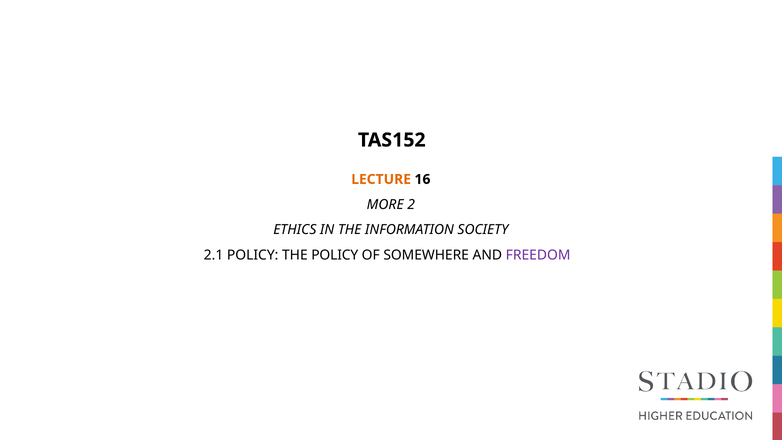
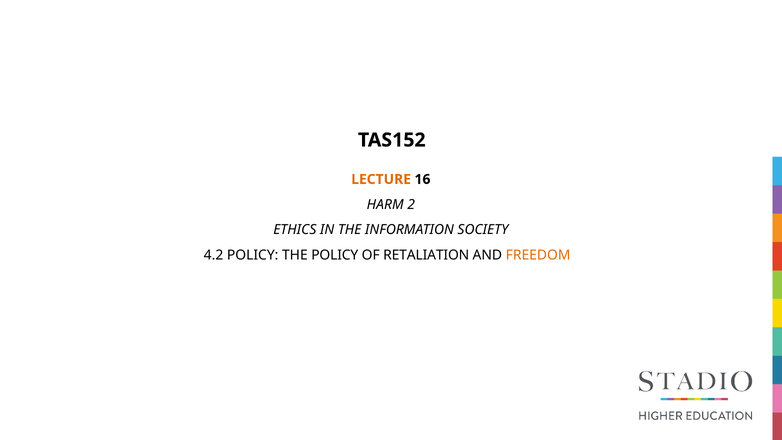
MORE: MORE -> HARM (385, 204)
2.1: 2.1 -> 4.2 (214, 255)
SOMEWHERE: SOMEWHERE -> RETALIATION (426, 255)
FREEDOM colour: purple -> orange (538, 255)
